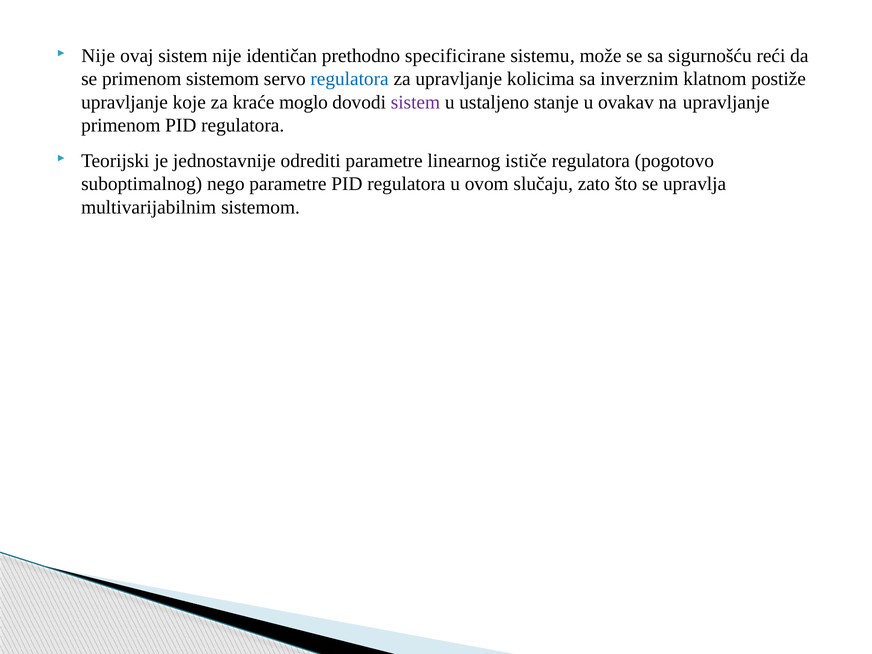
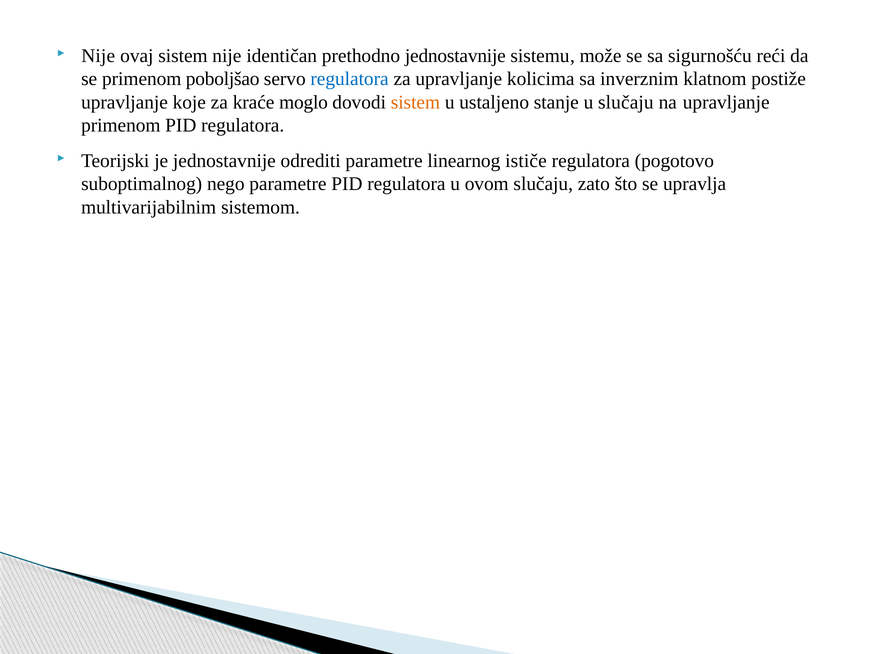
prethodno specificirane: specificirane -> jednostavnije (455, 56)
primenom sistemom: sistemom -> poboljšao (223, 79)
sistem colour: purple -> orange (415, 102)
u ovakav: ovakav -> slučaju (626, 102)
